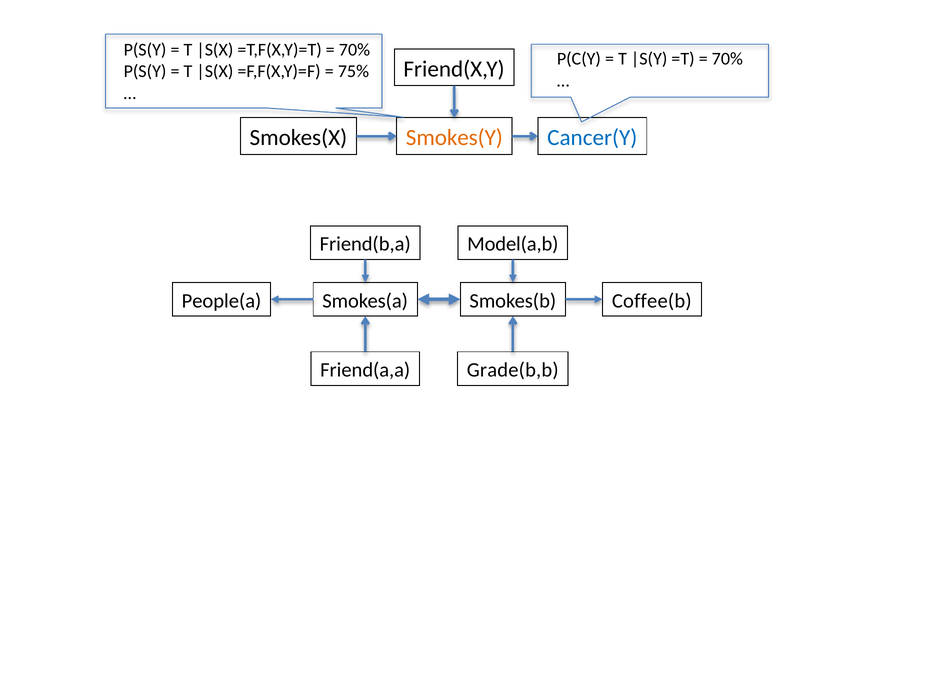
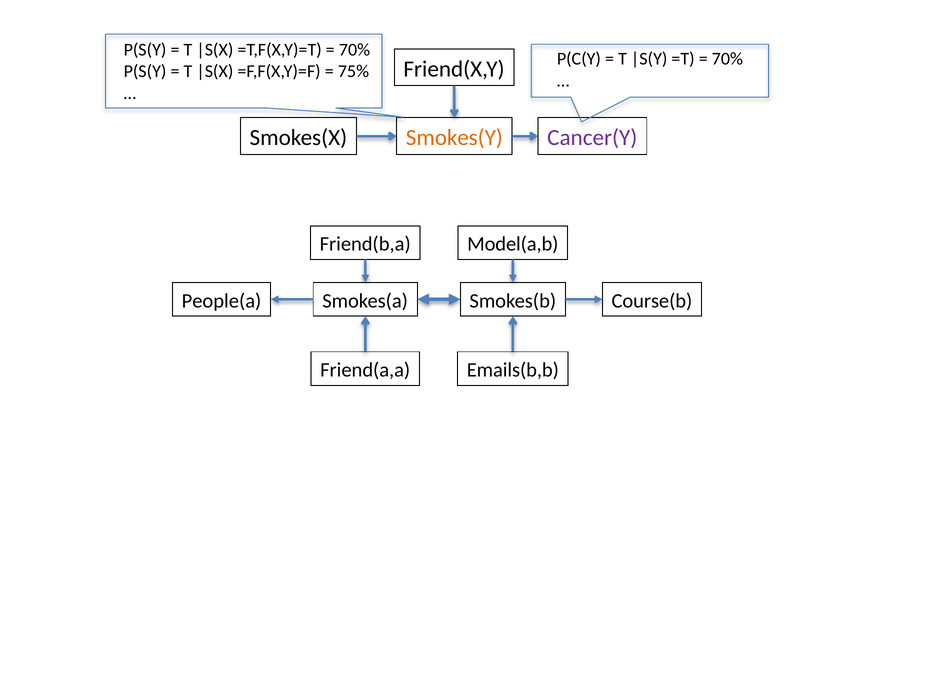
Cancer(Y colour: blue -> purple (592, 138)
Coffee(b: Coffee(b -> Course(b (652, 301)
Grade(b,b: Grade(b,b -> Emails(b,b (513, 370)
